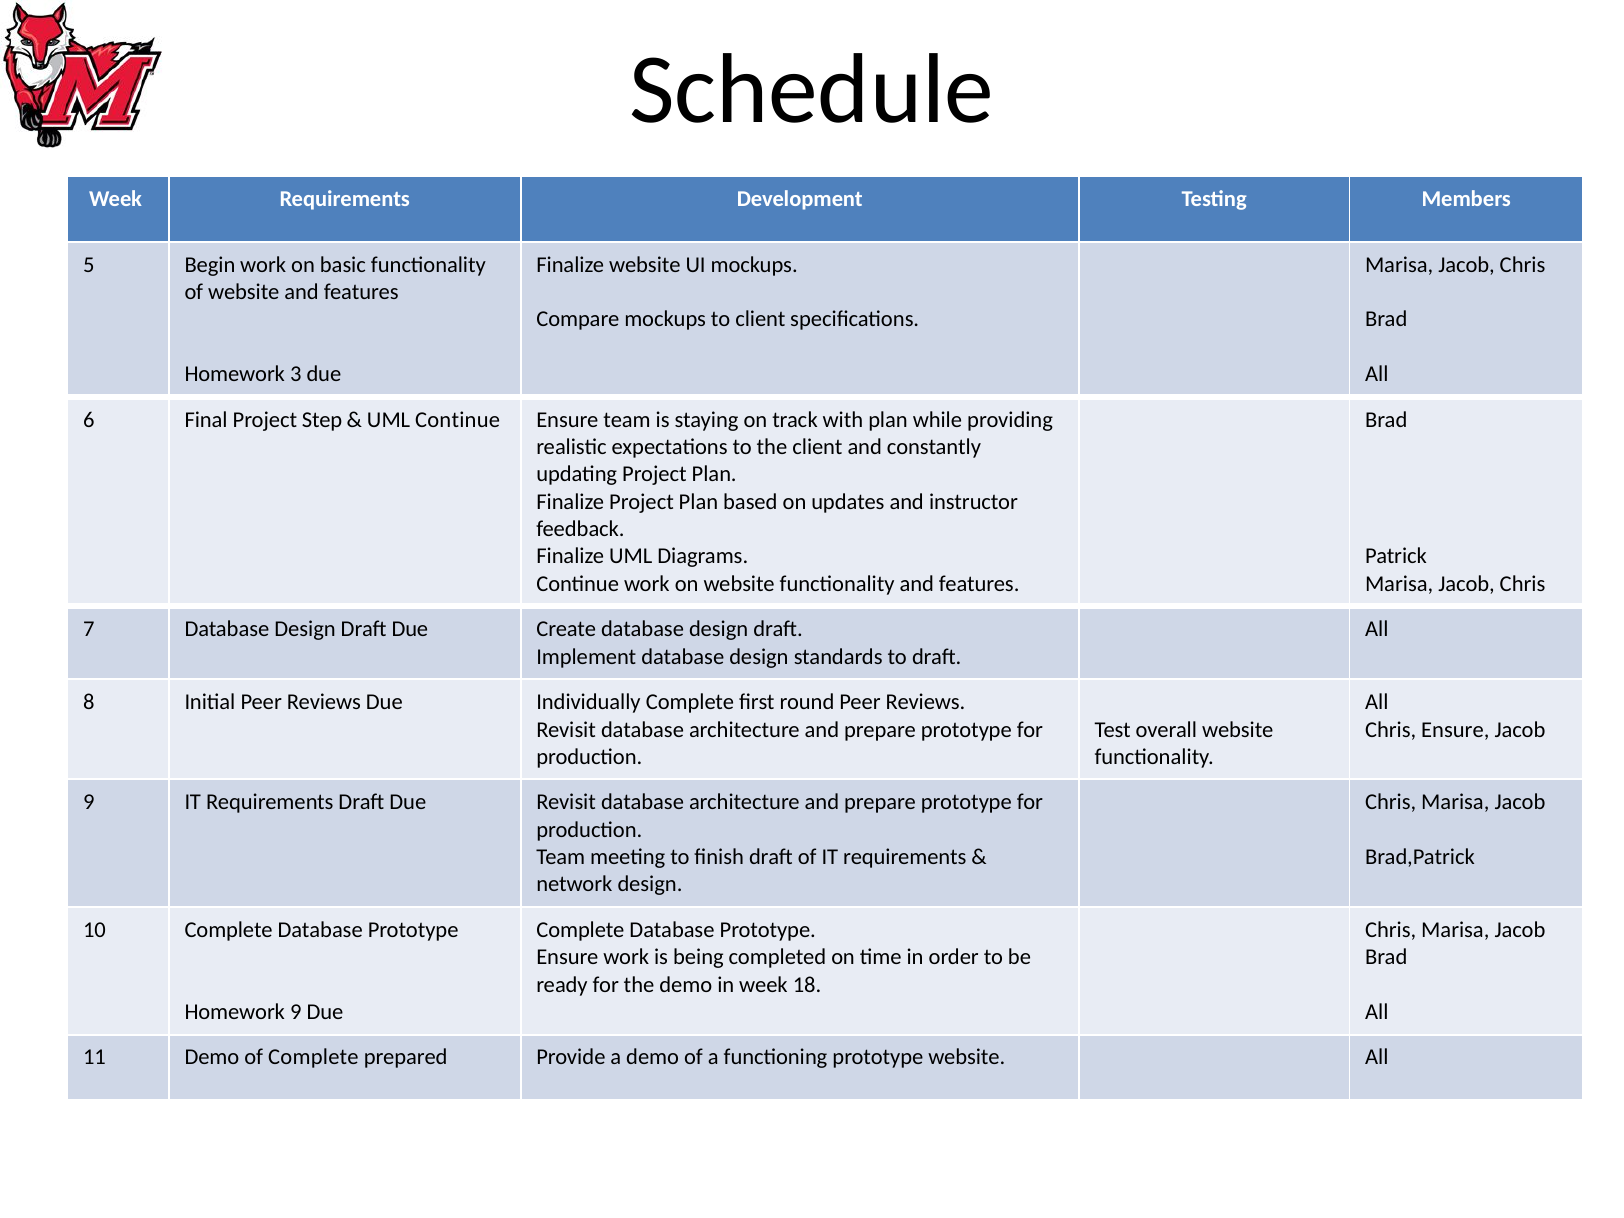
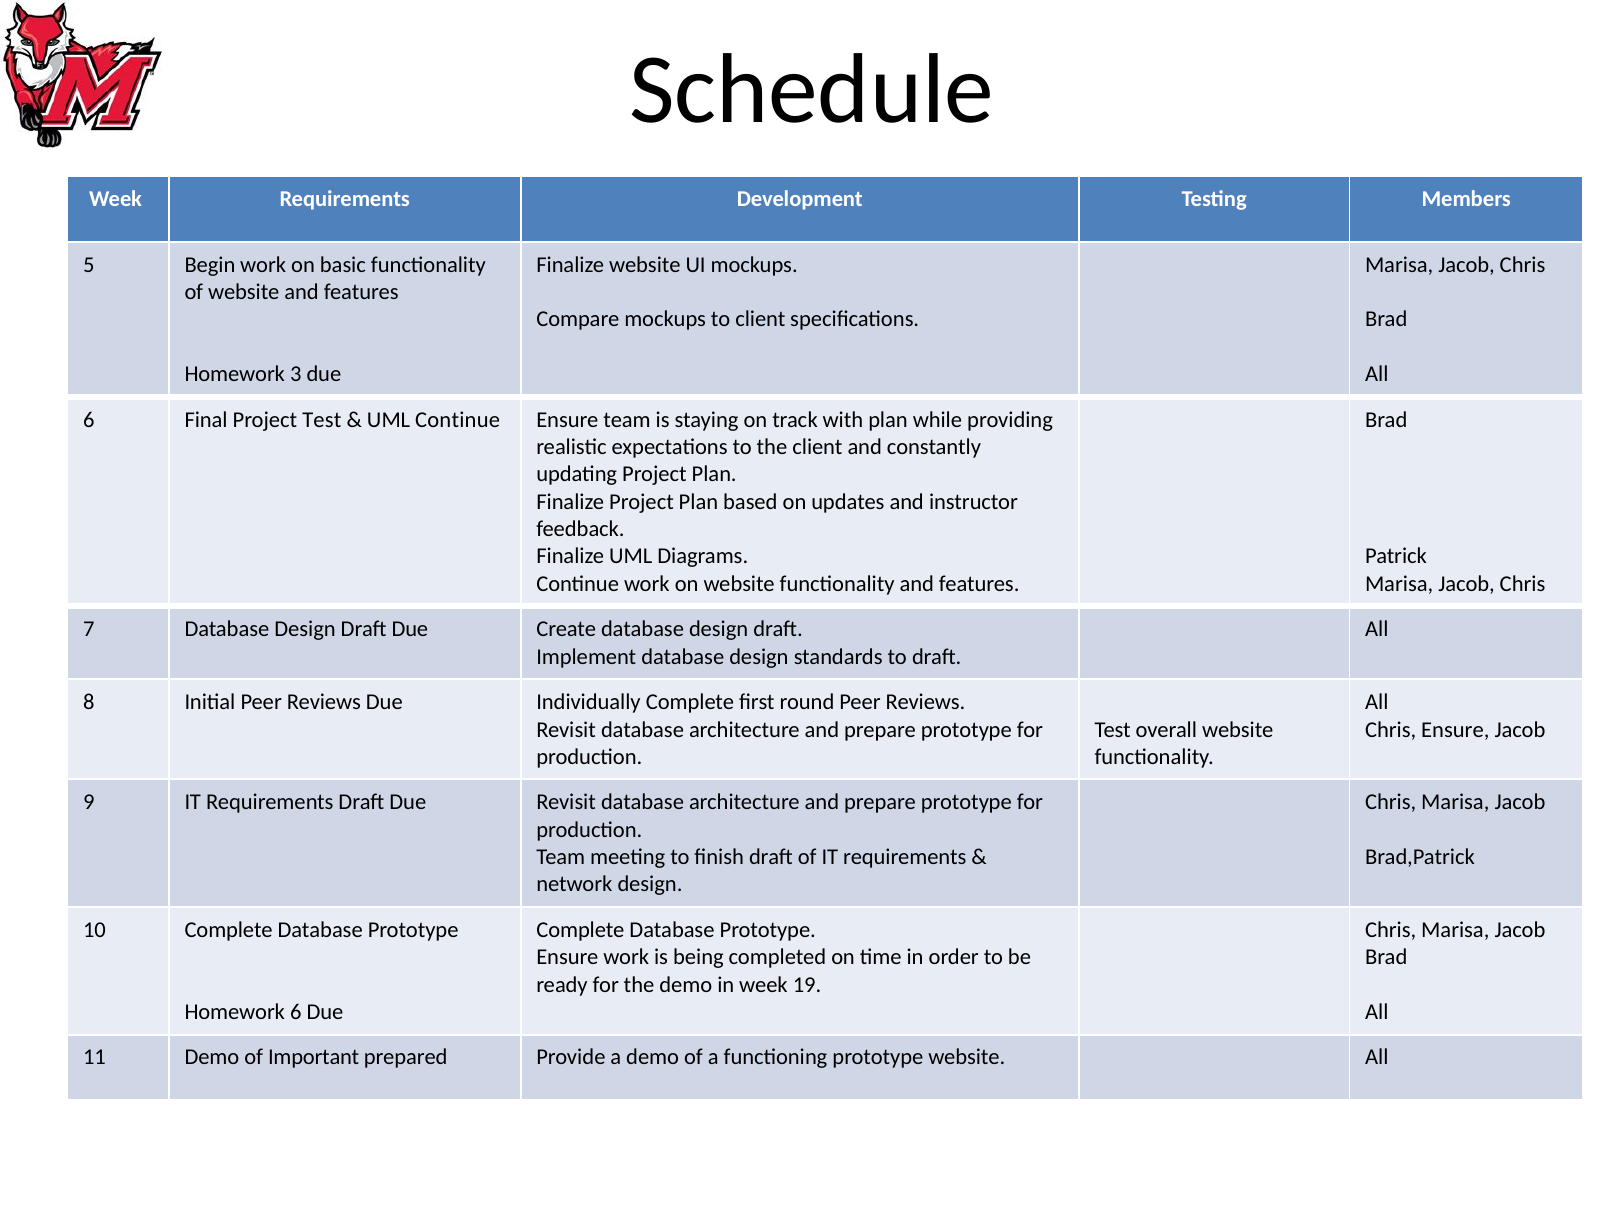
Project Step: Step -> Test (322, 420)
18: 18 -> 19 (807, 985)
Homework 9: 9 -> 6 (296, 1012)
of Complete: Complete -> Important (314, 1057)
